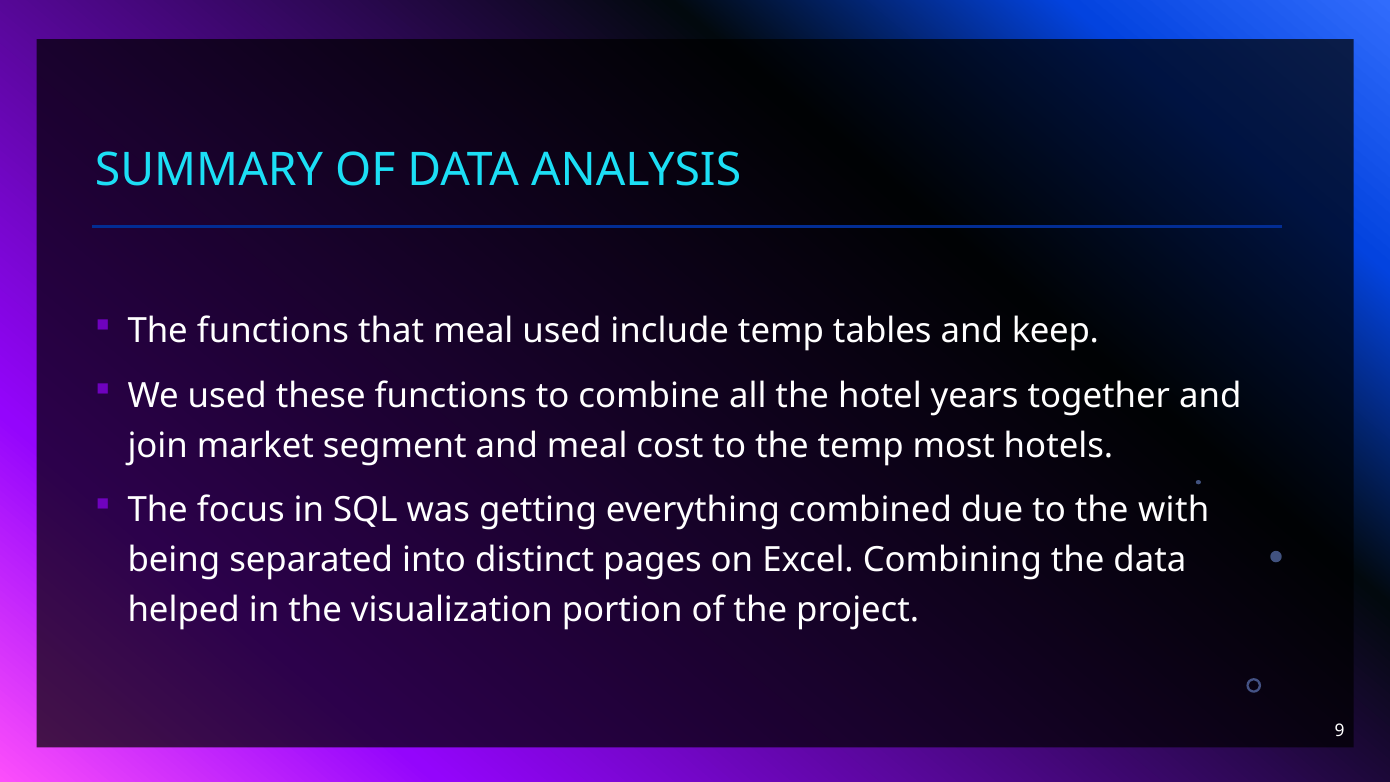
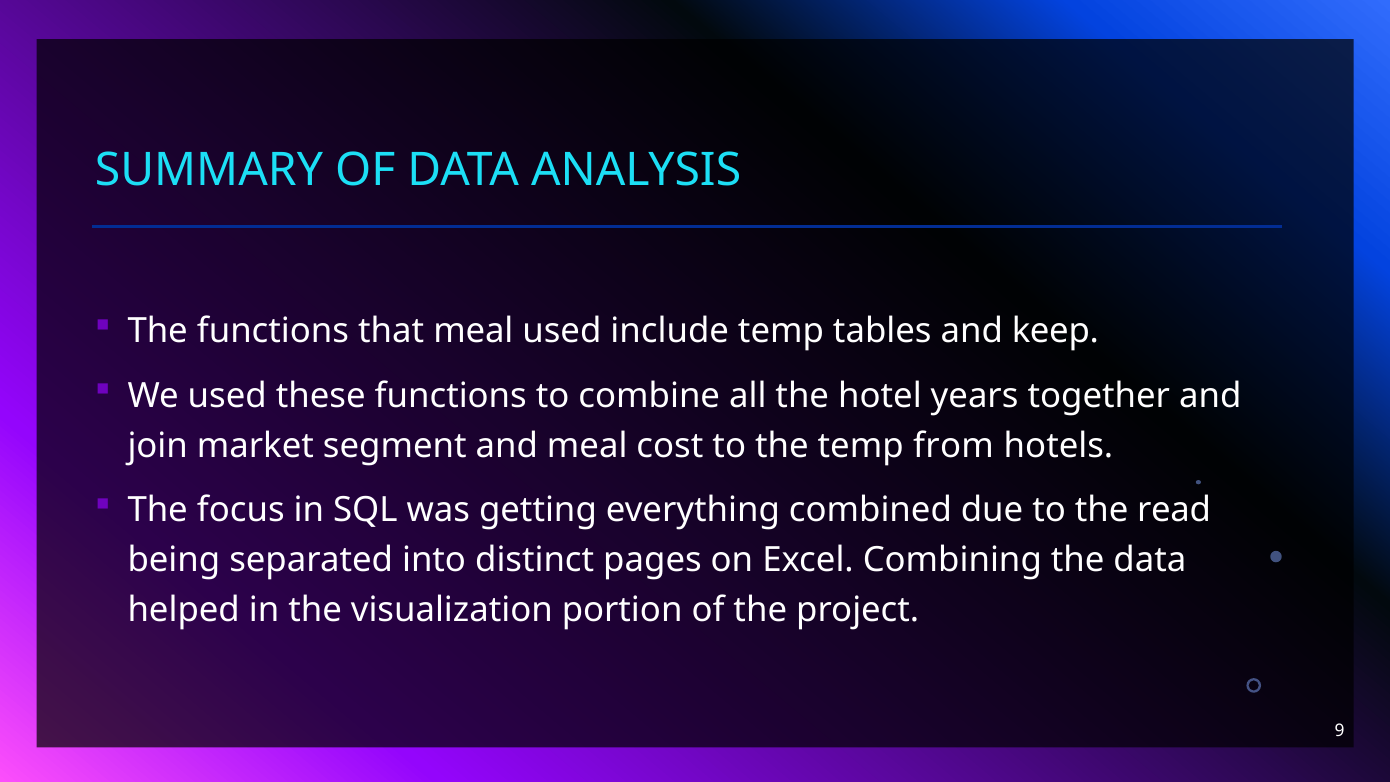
most: most -> from (954, 446)
with: with -> read (1174, 510)
